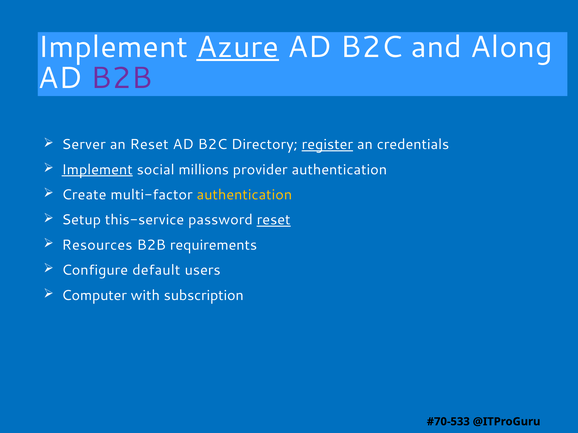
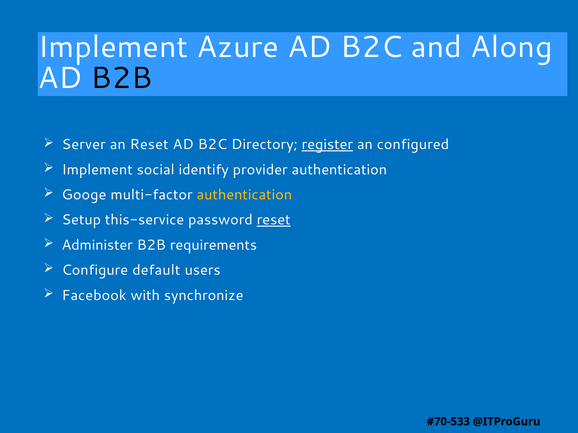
Azure underline: present -> none (238, 47)
B2B colour: purple -> black (121, 78)
credentials: credentials -> configured (413, 145)
Implement underline: present -> none (97, 170)
millions: millions -> identify (204, 170)
Create: Create -> Googe (84, 195)
Resources: Resources -> Administer (97, 245)
Computer: Computer -> Facebook (94, 296)
subscription: subscription -> synchronize (204, 296)
